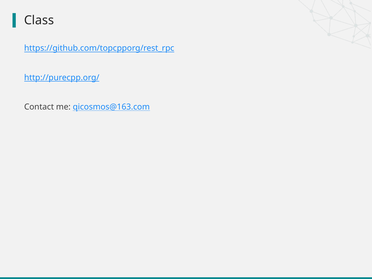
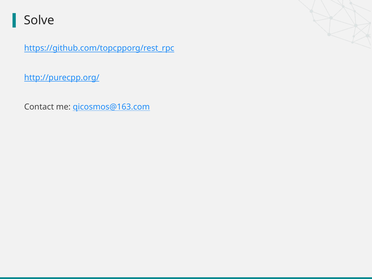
Class: Class -> Solve (39, 20)
